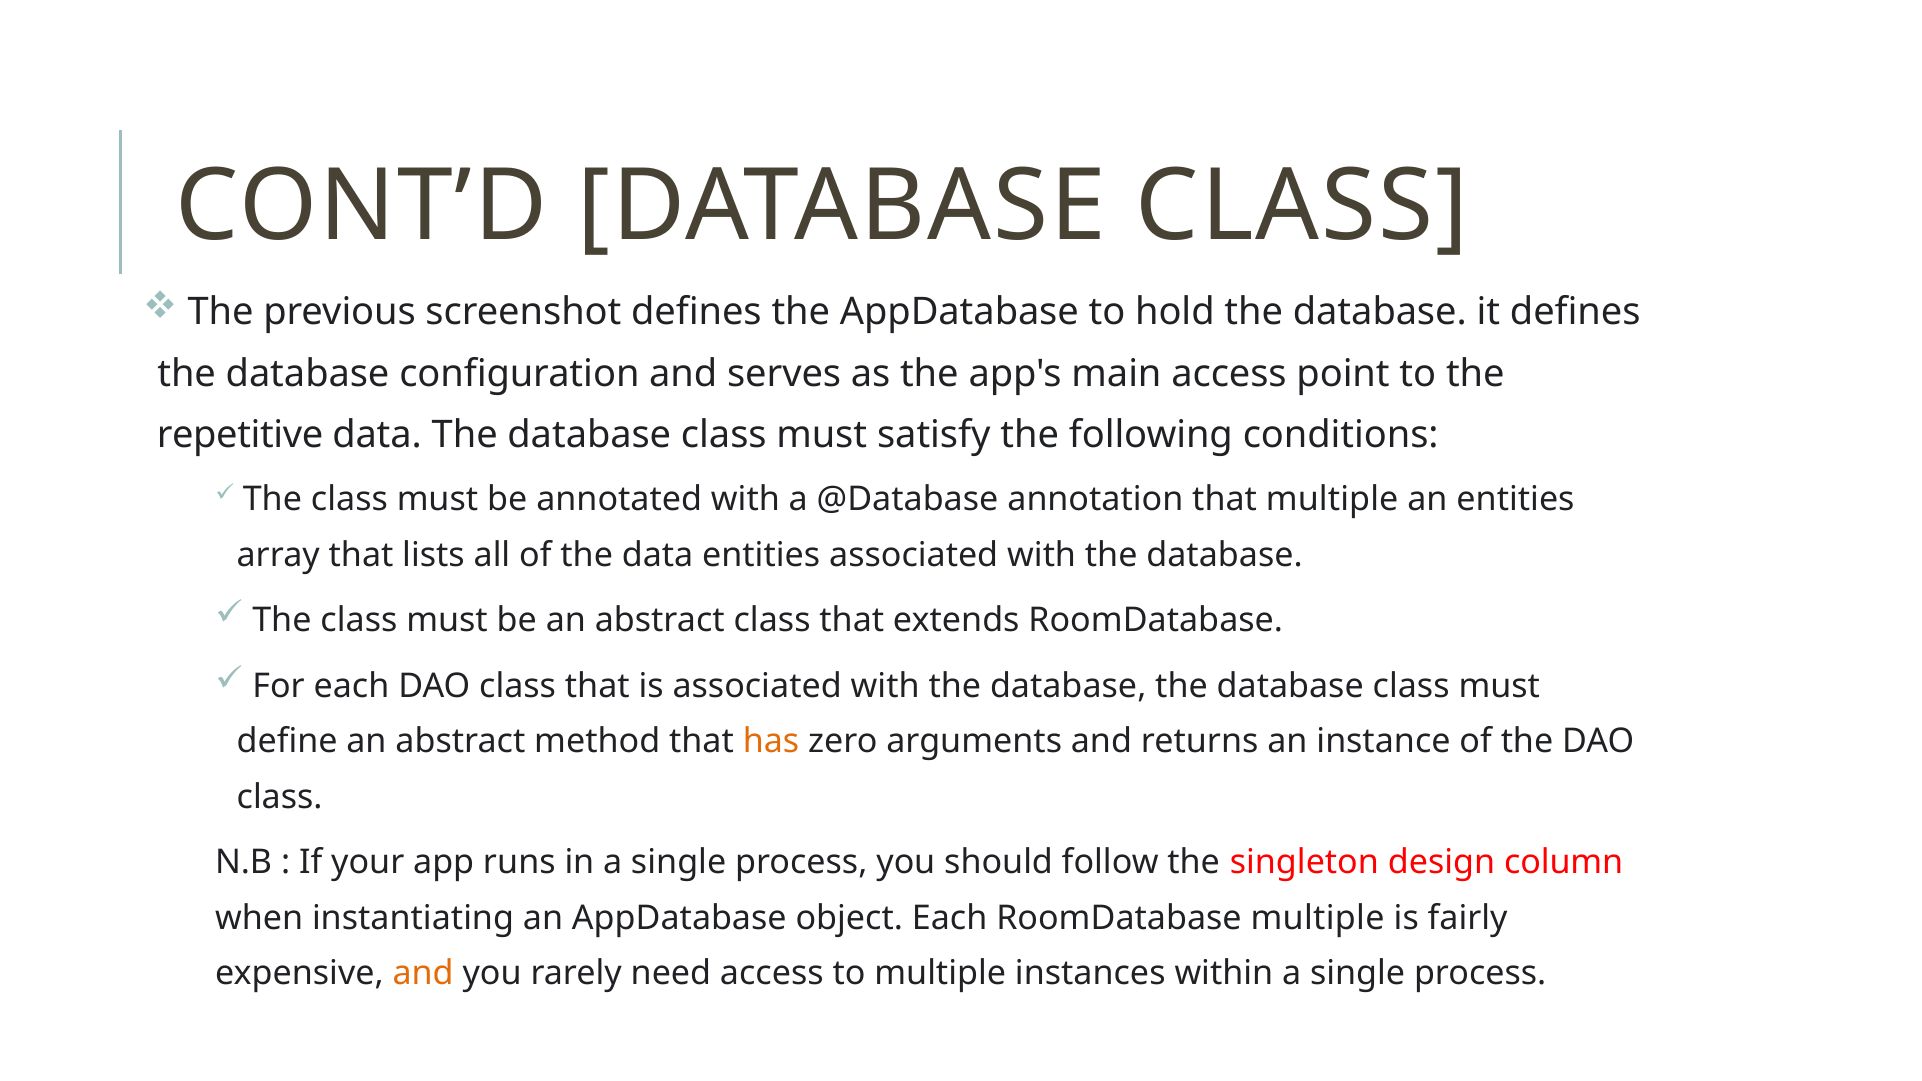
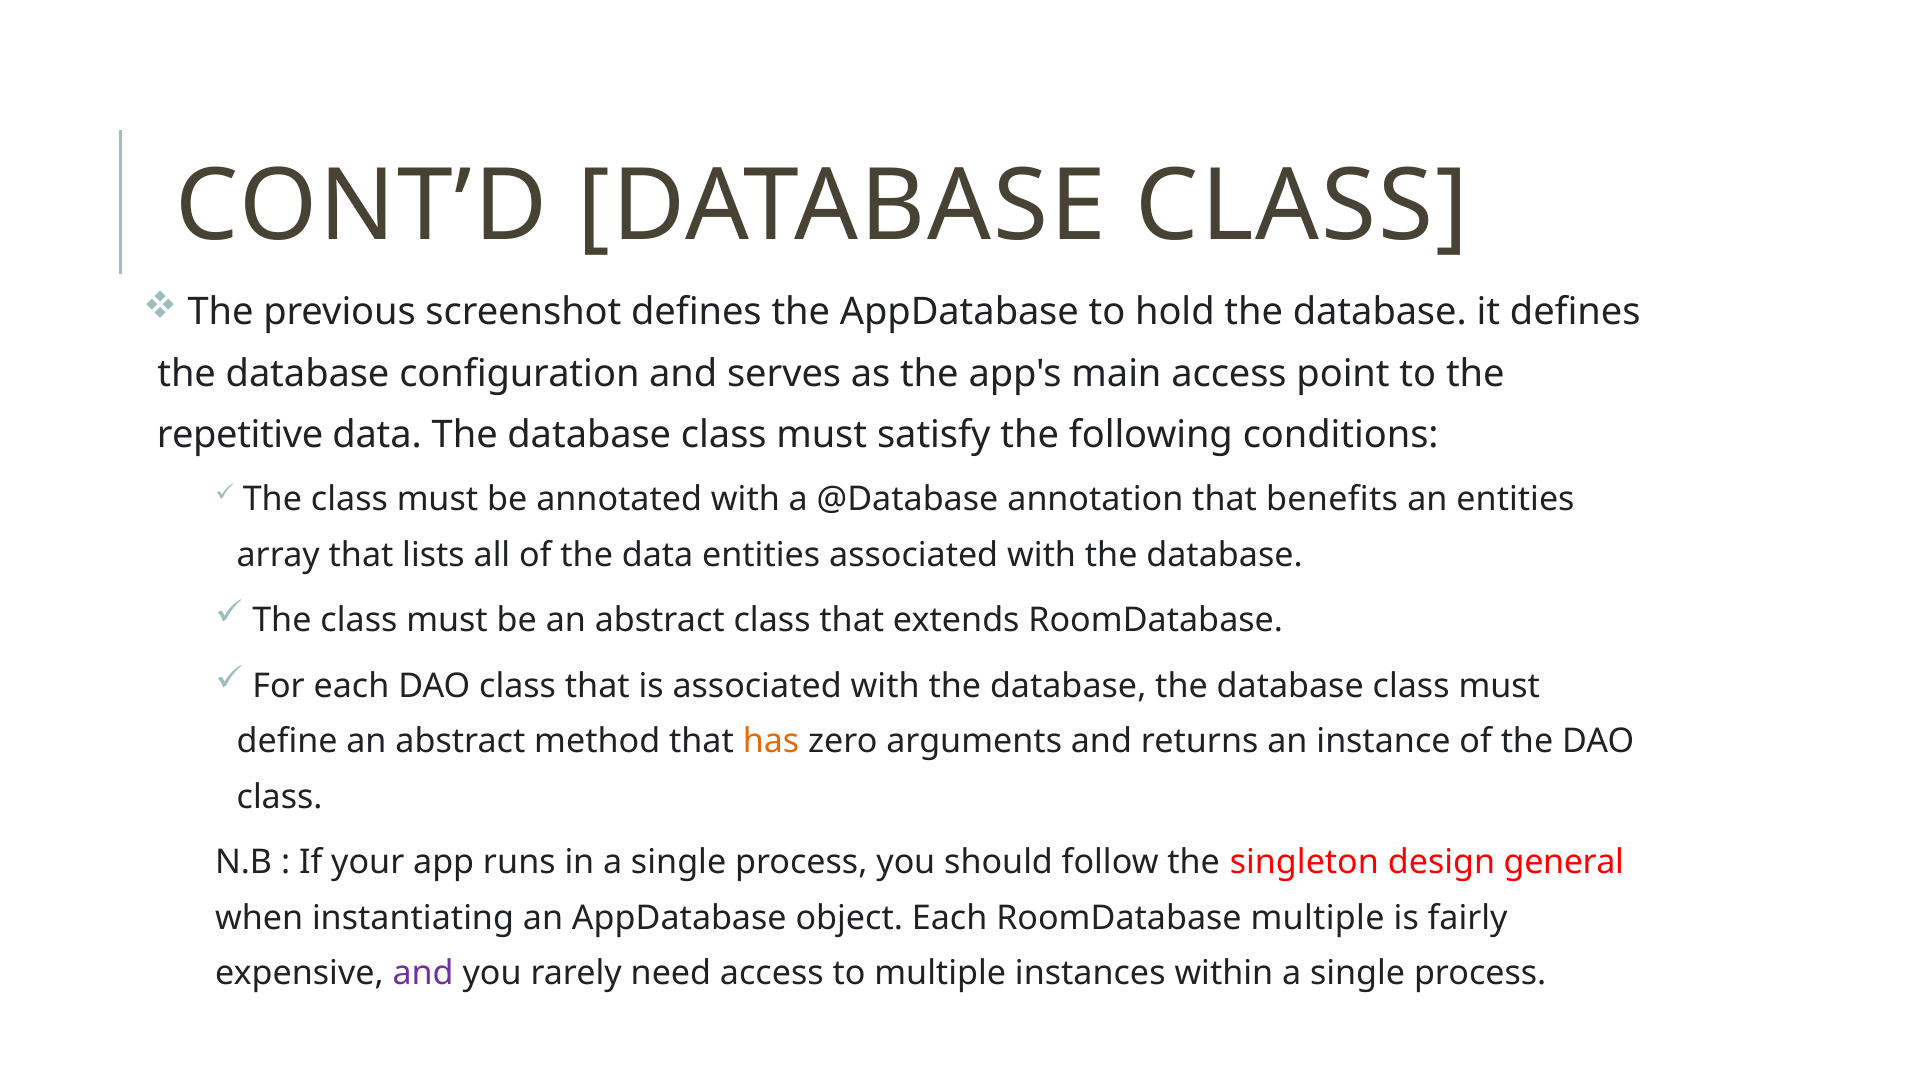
that multiple: multiple -> benefits (1332, 500)
column: column -> general (1564, 863)
and colour: orange -> purple (423, 973)
